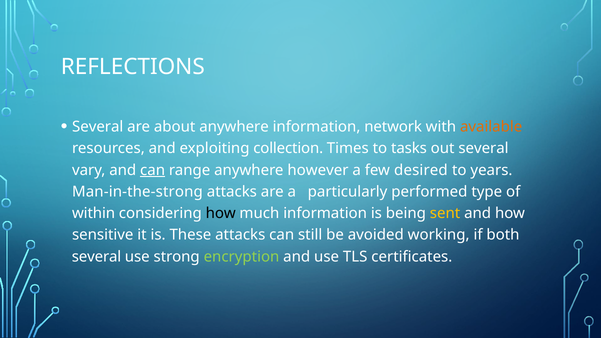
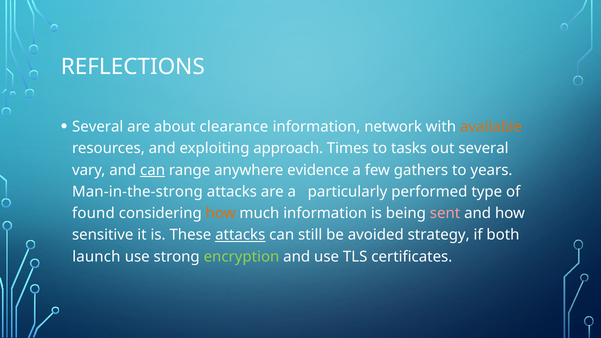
about anywhere: anywhere -> clearance (234, 127)
collection: collection -> approach (288, 148)
however: however -> evidence (318, 170)
desired: desired -> gathers (421, 170)
within: within -> found (93, 213)
how colour: black -> orange (221, 213)
sent colour: yellow -> pink (445, 213)
attacks underline: none -> present (240, 235)
working: working -> strategy (439, 235)
several: several -> launch (96, 257)
